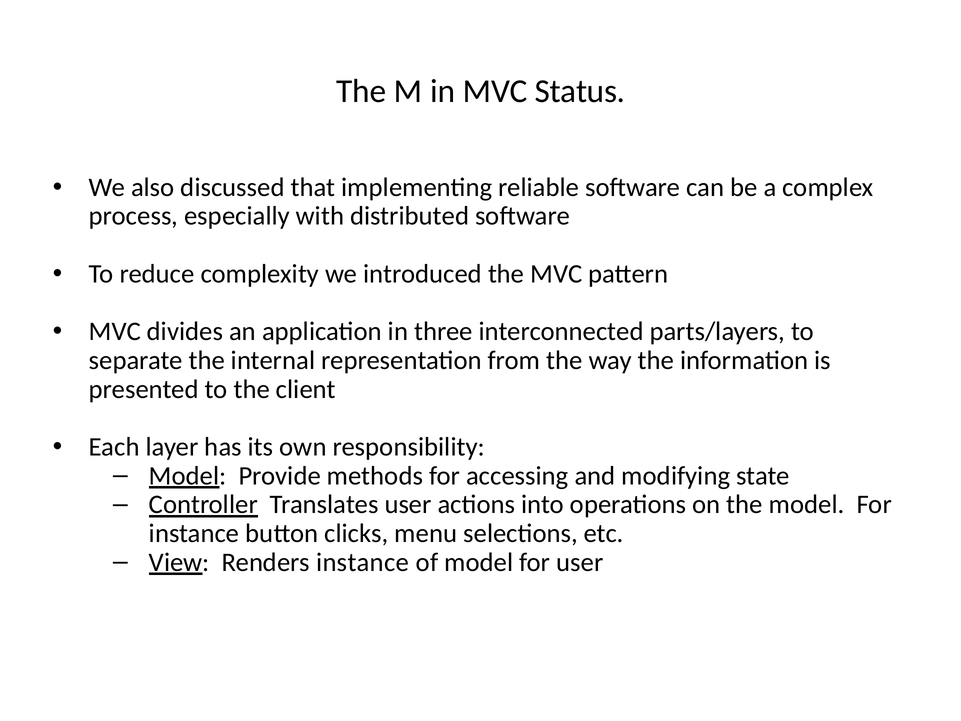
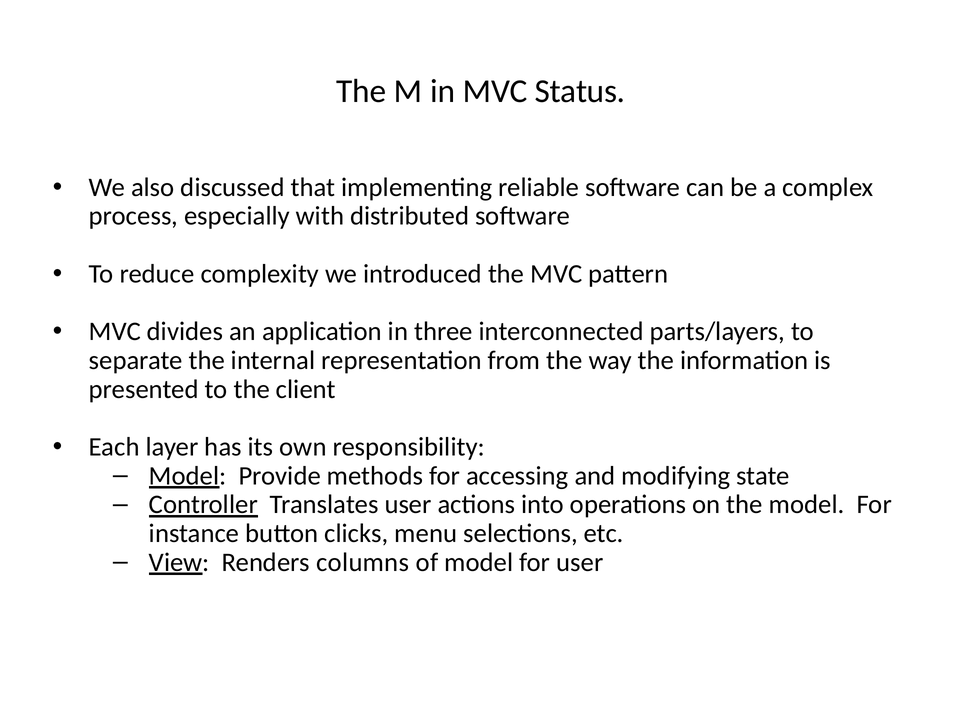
Renders instance: instance -> columns (363, 562)
